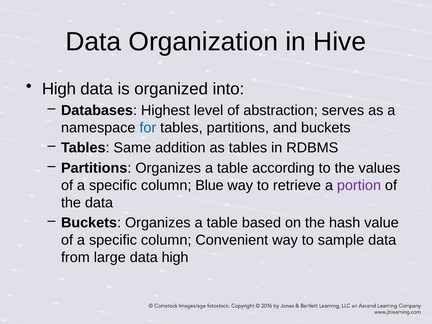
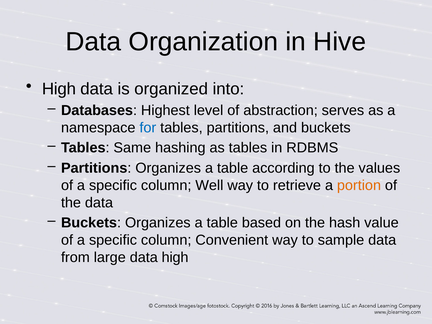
addition: addition -> hashing (180, 148)
Blue: Blue -> Well (209, 185)
portion colour: purple -> orange (359, 185)
